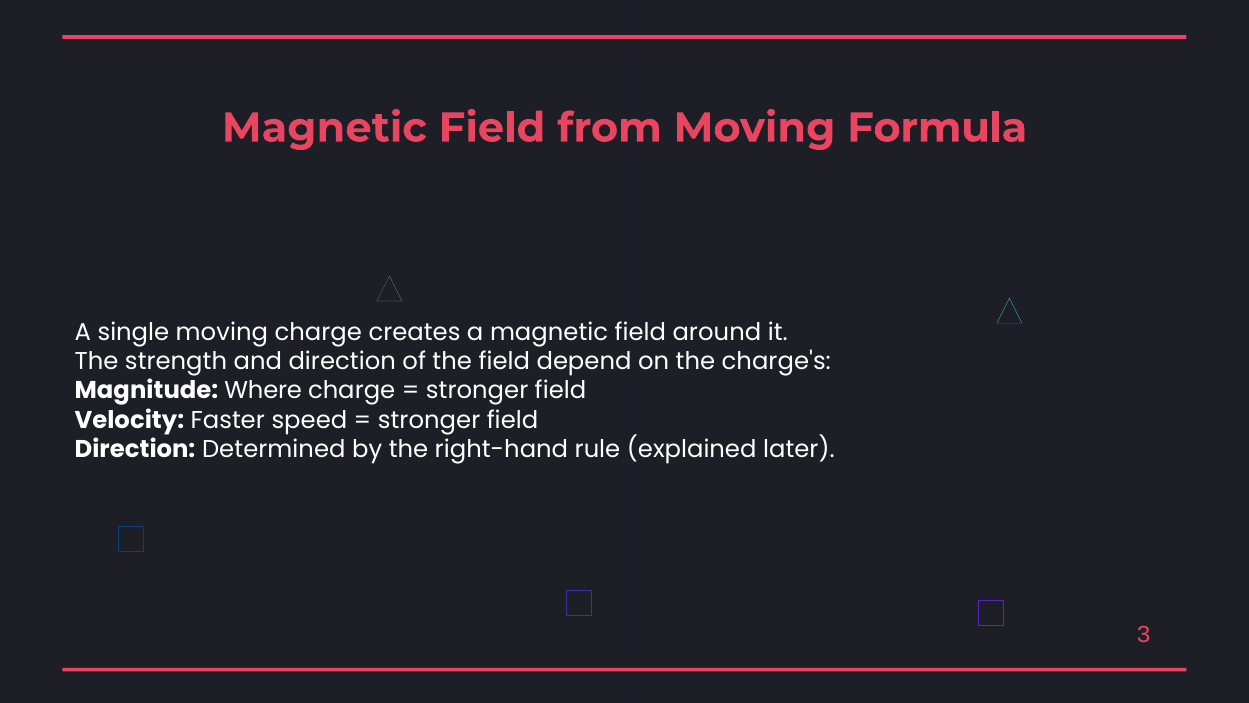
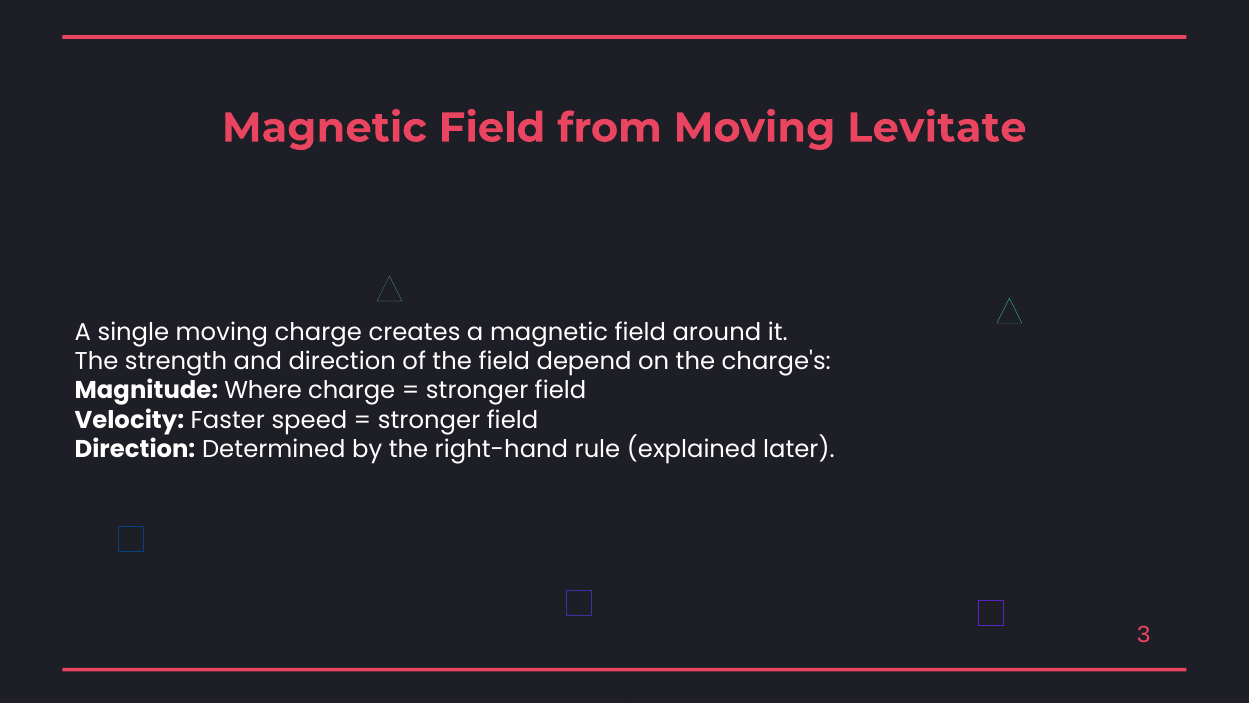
Formula: Formula -> Levitate (937, 128)
